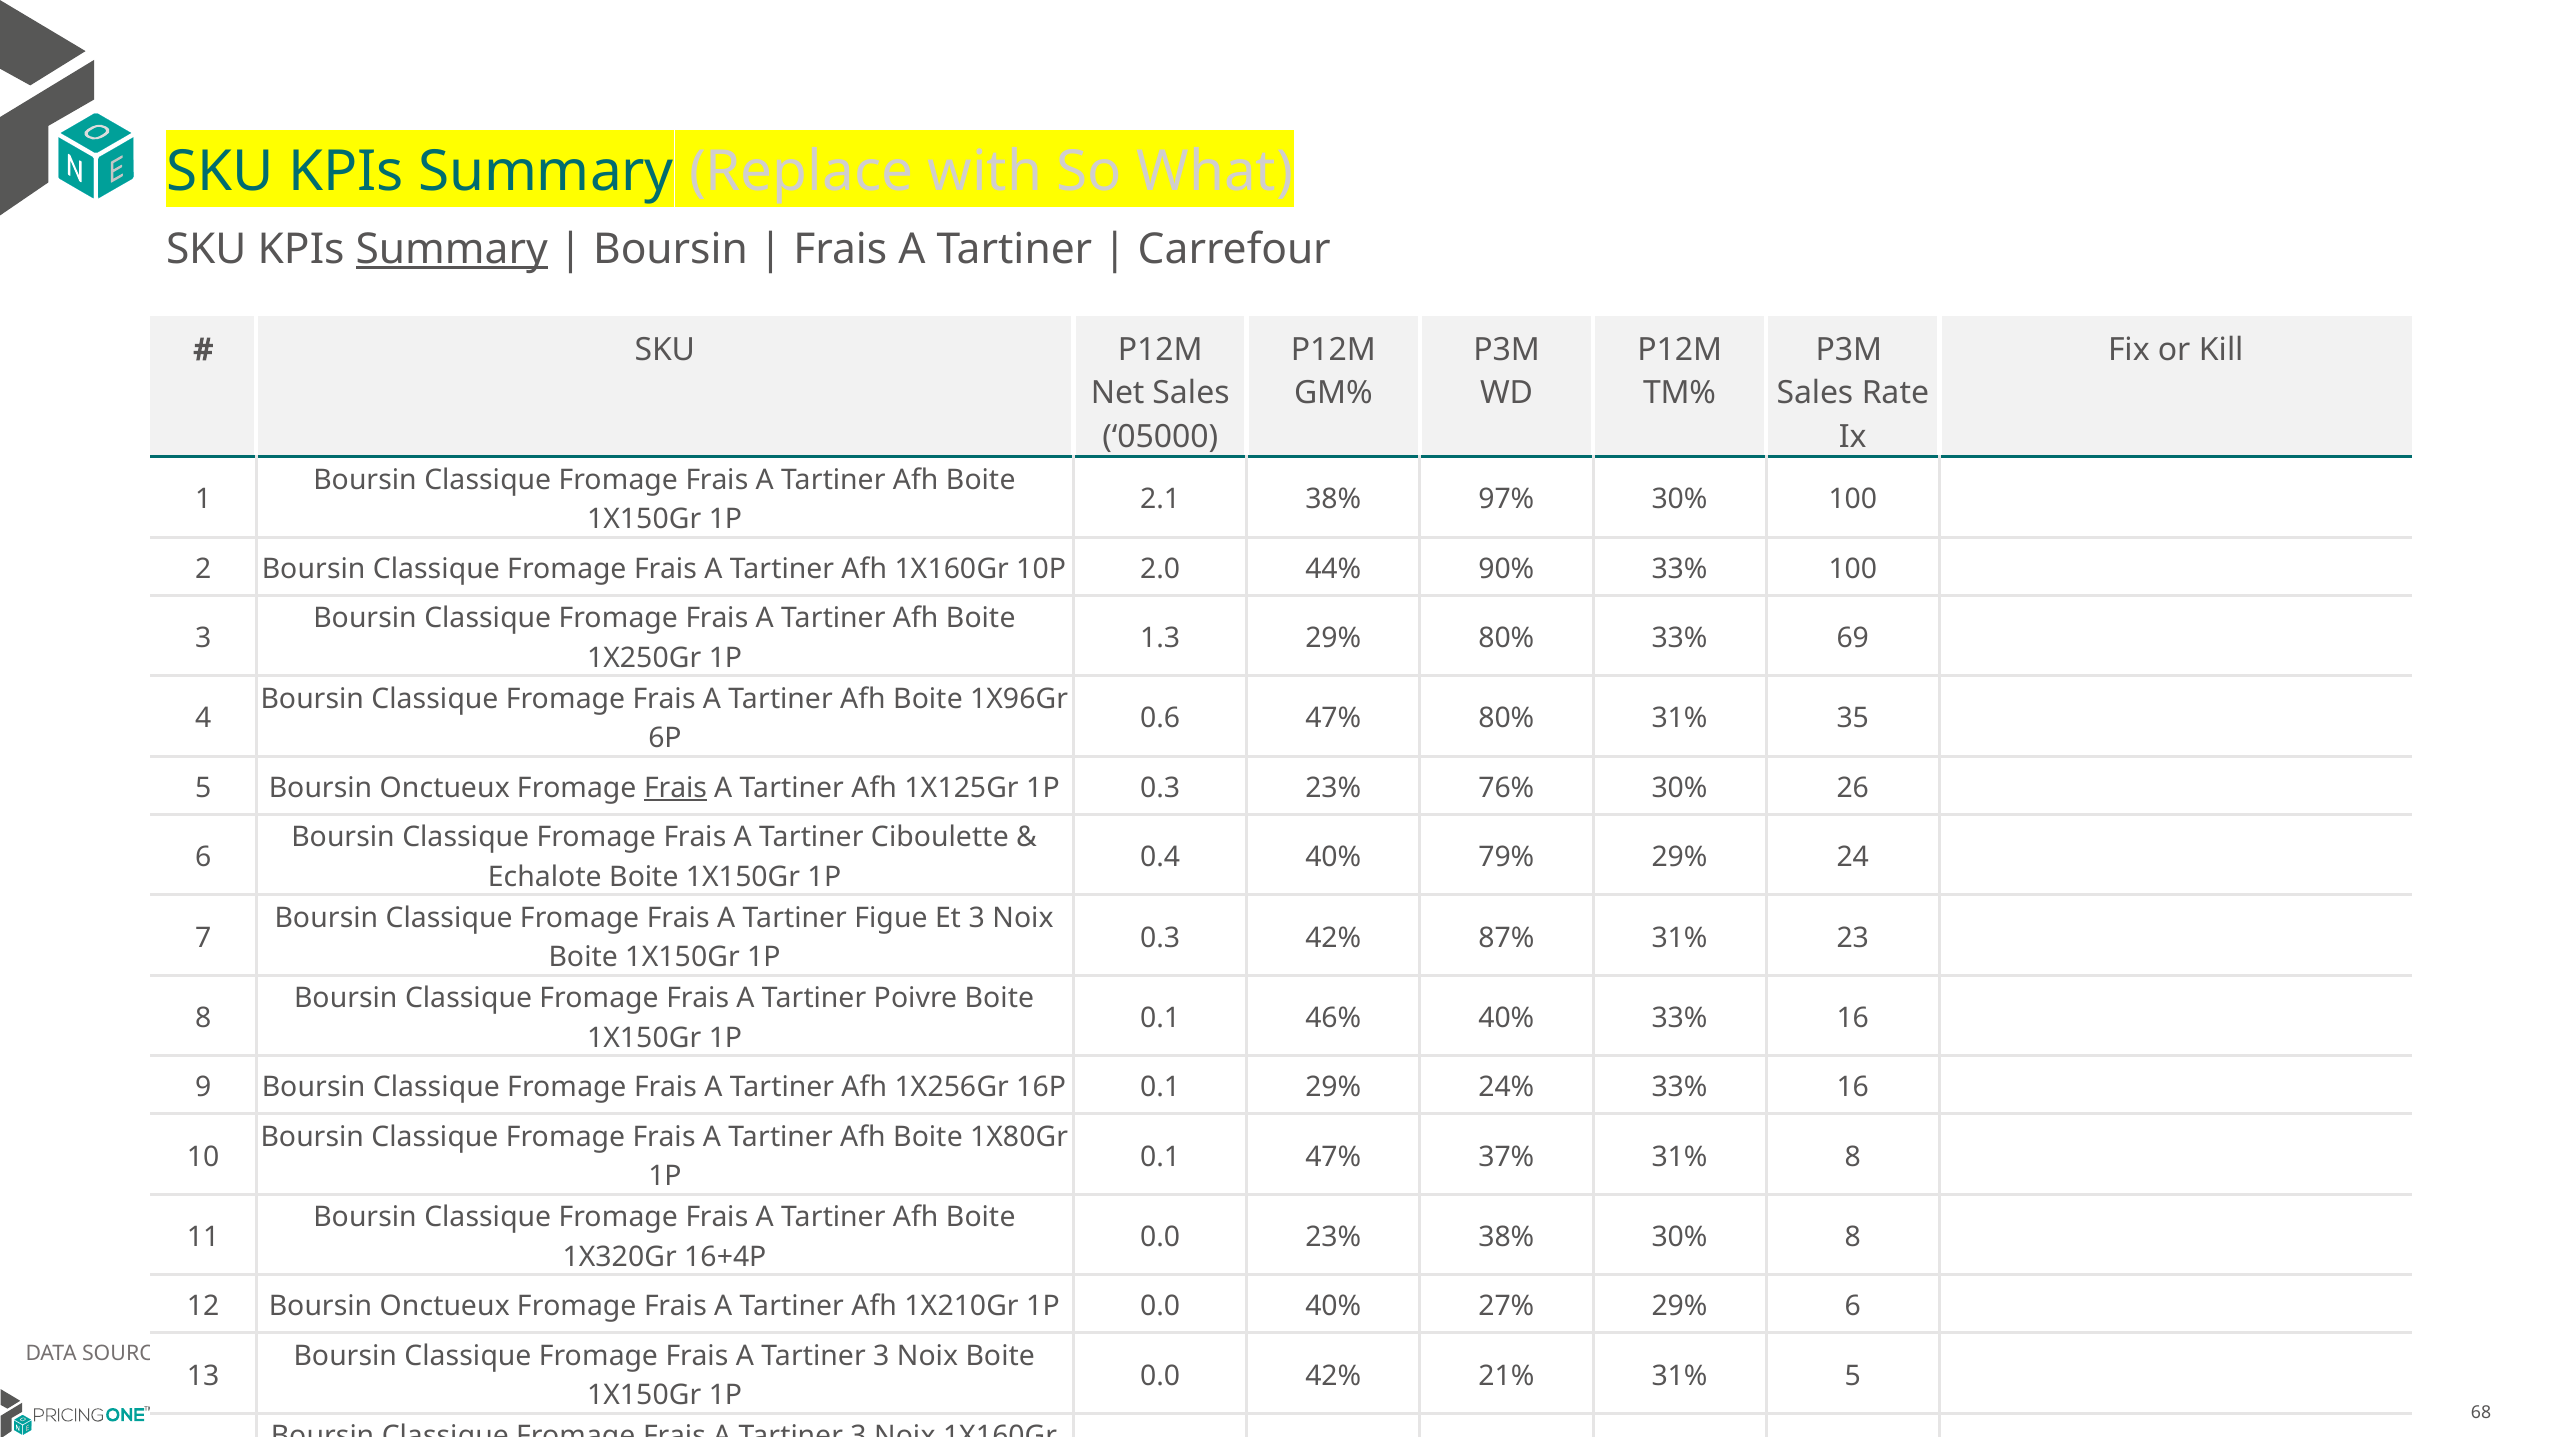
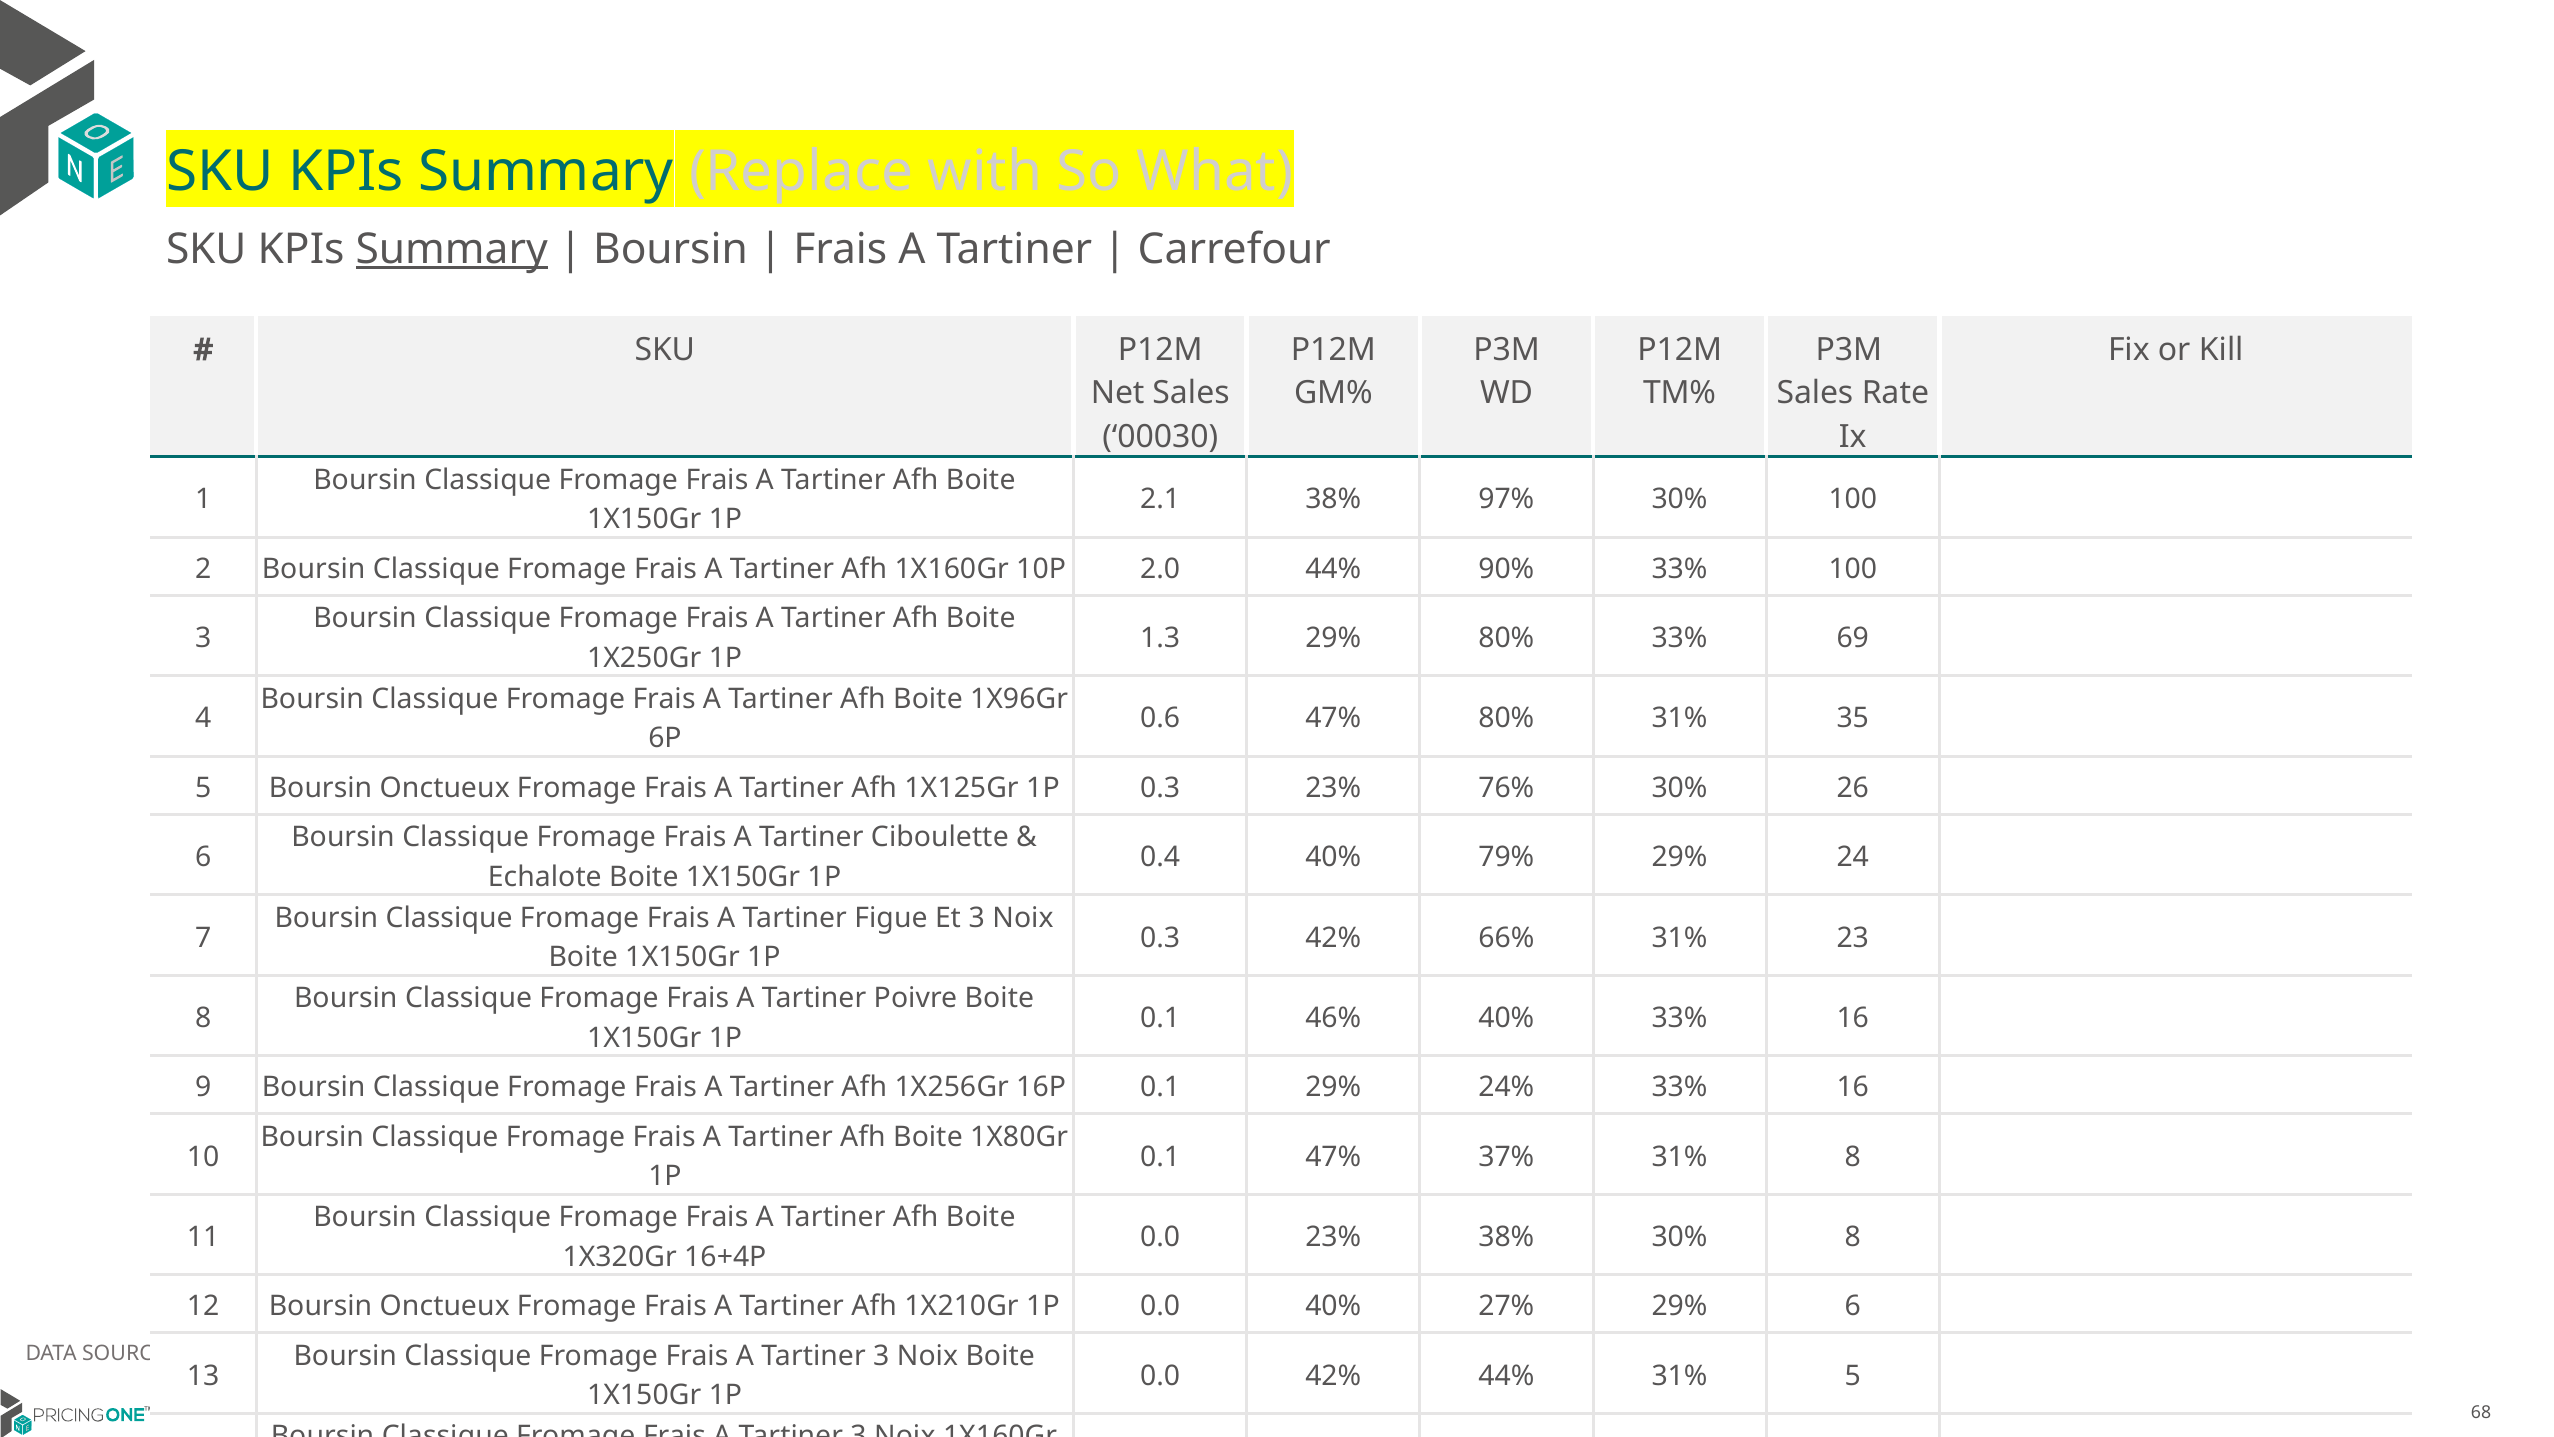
05000: 05000 -> 00030 (1160, 437)
Frais underline: present -> none (675, 788)
87%: 87% -> 66% (1506, 937)
42% 21%: 21% -> 44% (1506, 1375)
